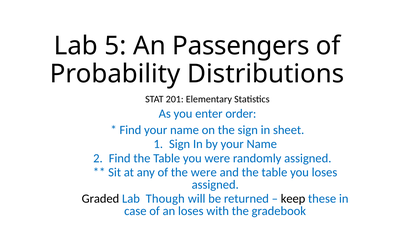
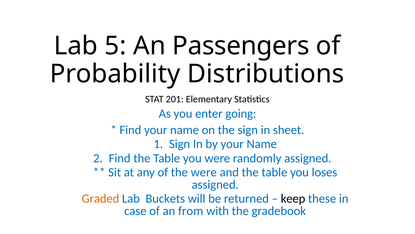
order: order -> going (241, 114)
Graded colour: black -> orange (100, 198)
Though: Though -> Buckets (165, 198)
an loses: loses -> from (191, 210)
